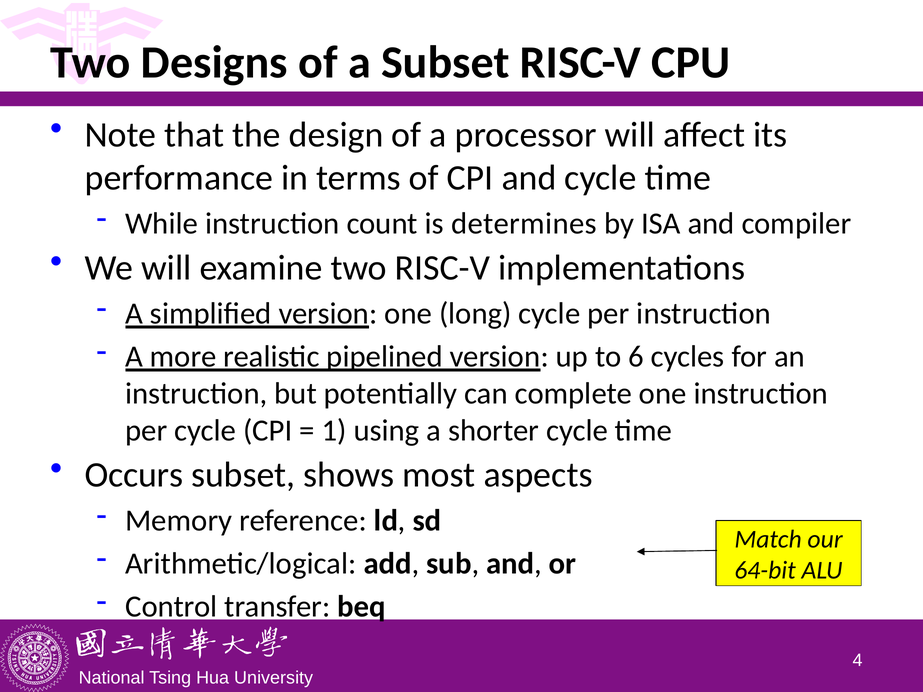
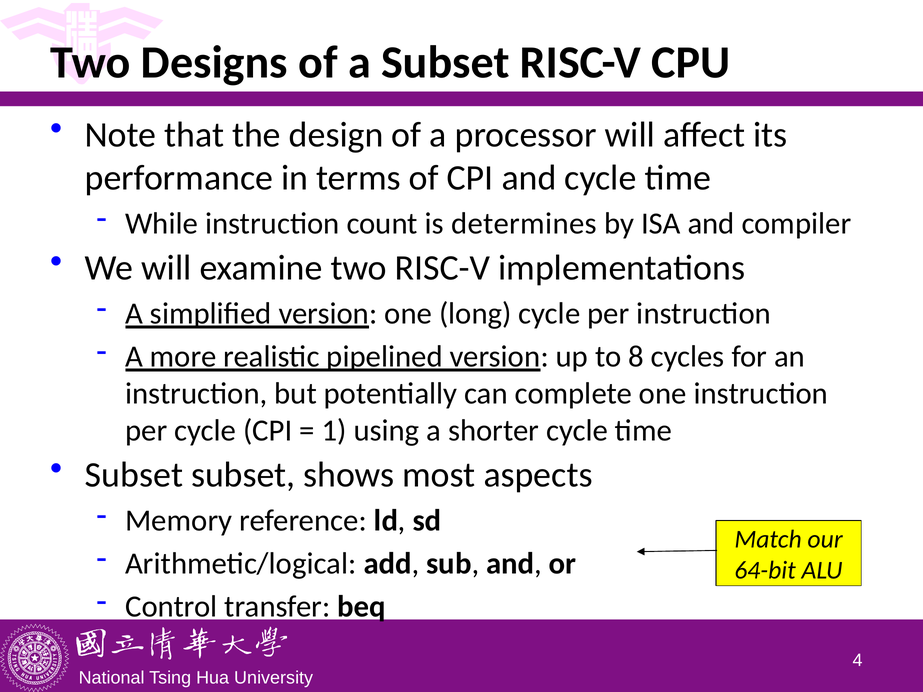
6: 6 -> 8 (636, 357)
Occurs: Occurs -> Subset (134, 475)
